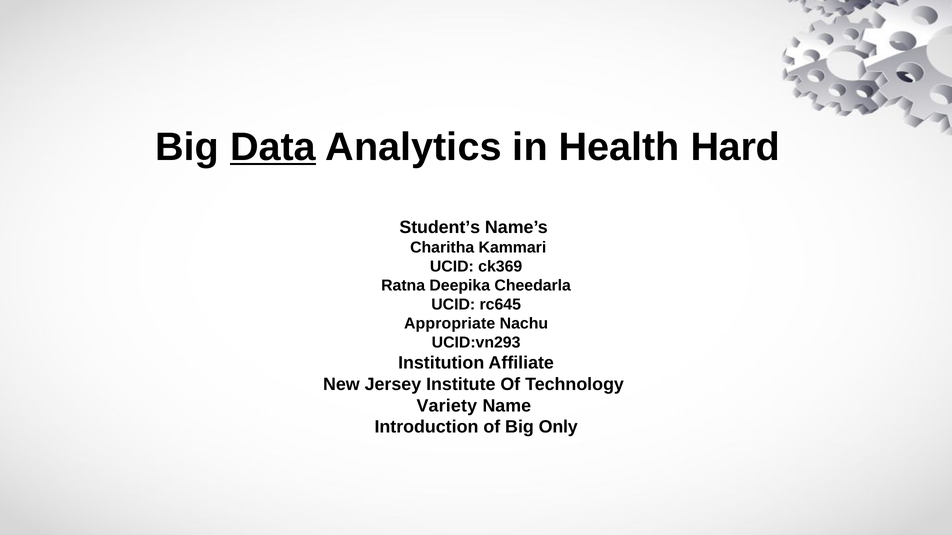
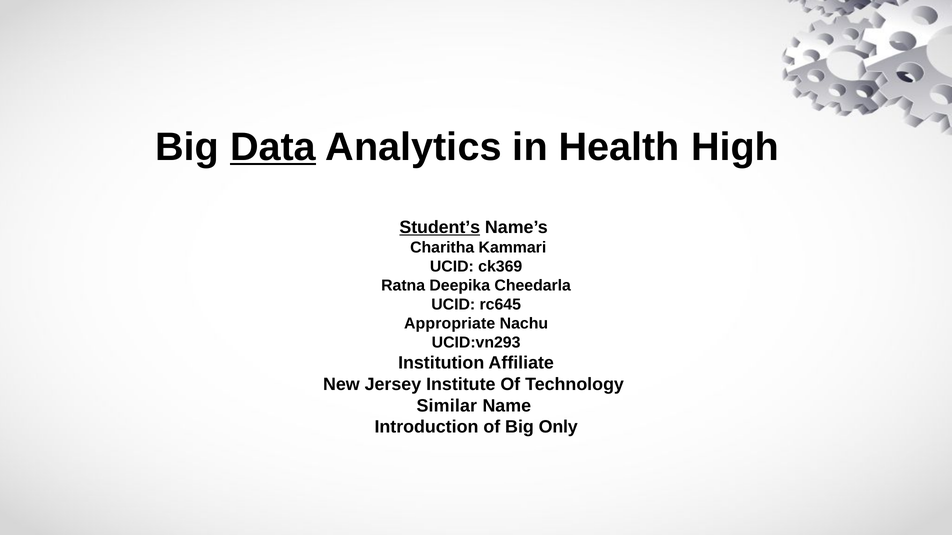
Hard: Hard -> High (735, 147)
Student’s underline: none -> present (440, 228)
Variety: Variety -> Similar (447, 406)
